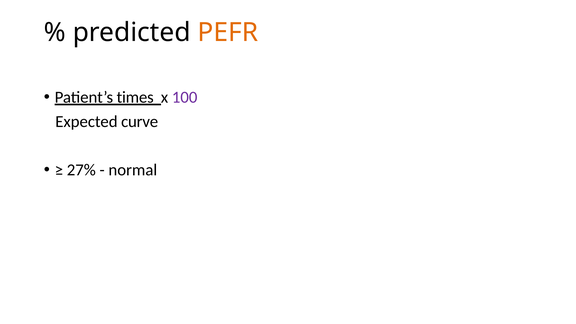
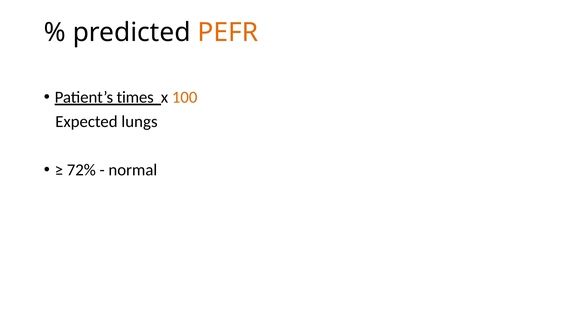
100 colour: purple -> orange (185, 97)
curve: curve -> lungs (139, 122)
27%: 27% -> 72% (81, 170)
